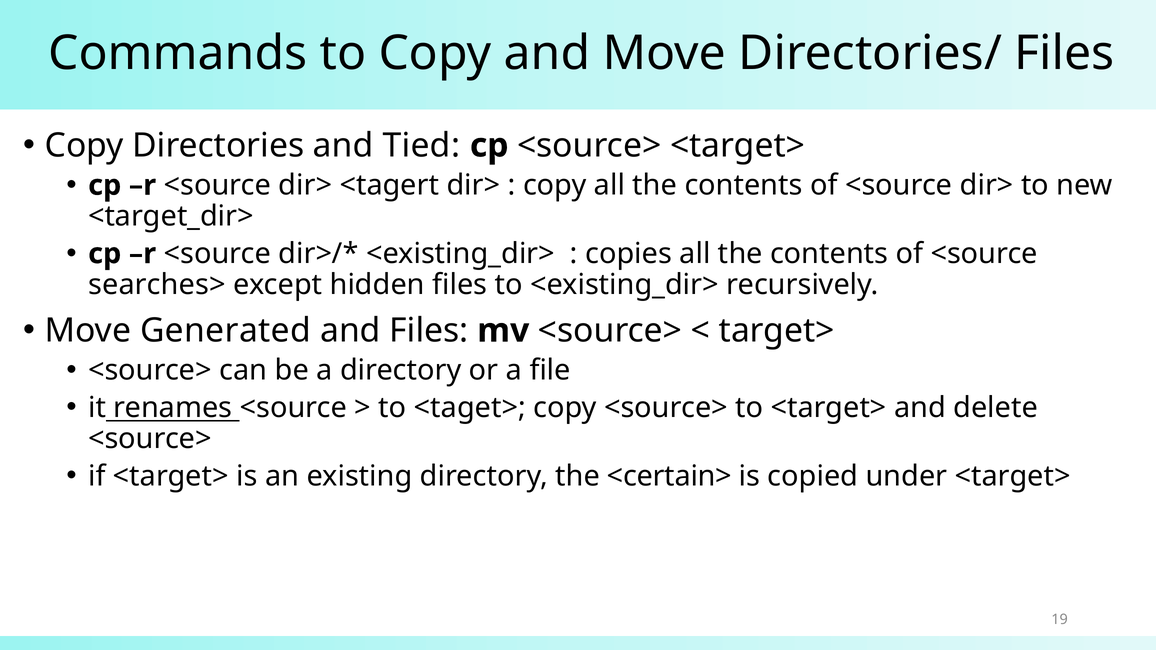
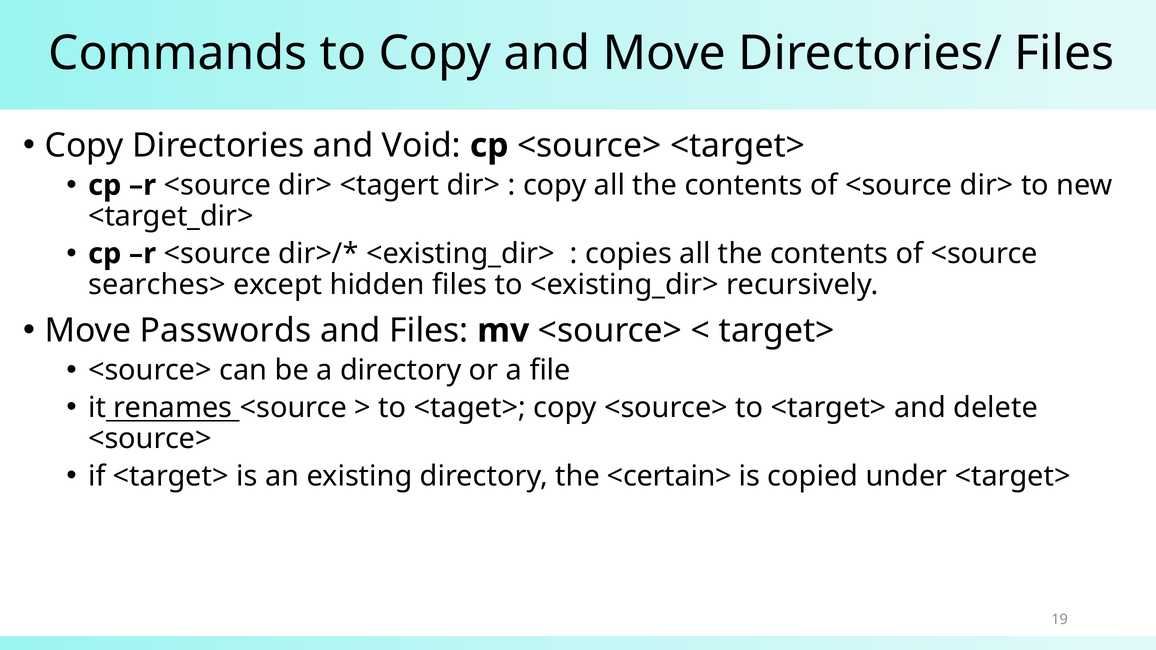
Tied: Tied -> Void (421, 145)
Generated: Generated -> Passwords (225, 331)
